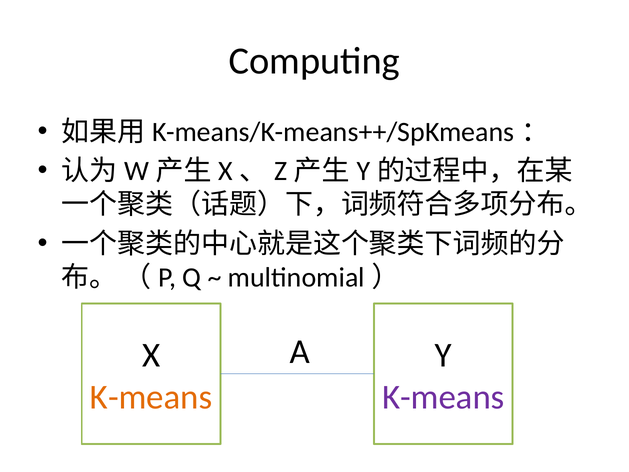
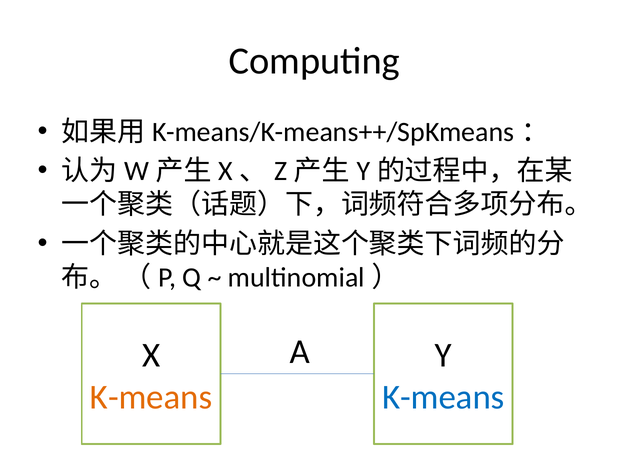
K-means colour: purple -> blue (443, 397)
